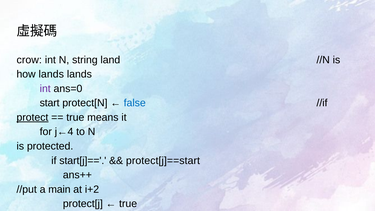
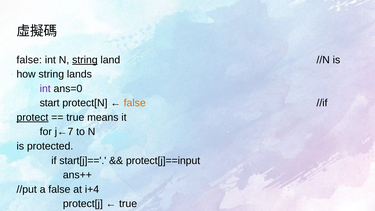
crow: crow -> false (29, 60)
string underline: none -> present (85, 60)
how lands: lands -> string (51, 74)
false colour: blue -> orange (135, 103)
j←4: j←4 -> j←7 (64, 132)
protect[j]==start: protect[j]==start -> protect[j]==input (163, 161)
a main: main -> false (59, 189)
i+2: i+2 -> i+4 (92, 189)
